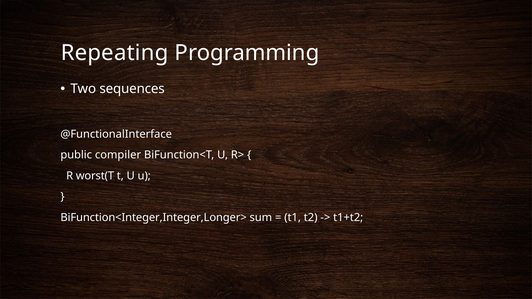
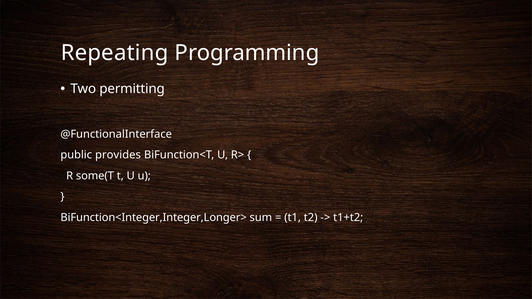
sequences: sequences -> permitting (132, 89)
compiler: compiler -> provides (118, 155)
worst(T: worst(T -> some(T (95, 176)
